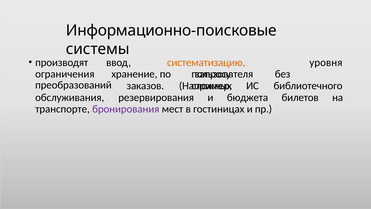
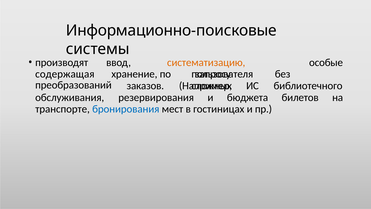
уровня: уровня -> особые (326, 62)
ограничения: ограничения -> содержащая (65, 74)
бронирования colour: purple -> blue (126, 109)
